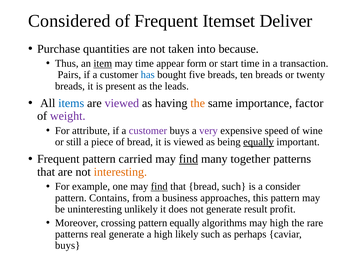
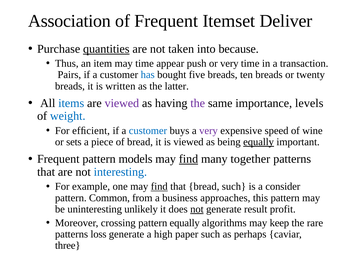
Considered: Considered -> Association (69, 21)
quantities underline: none -> present (106, 49)
item underline: present -> none (103, 63)
form: form -> push (197, 63)
or start: start -> very (229, 63)
present: present -> written (120, 86)
leads: leads -> latter (177, 86)
the colour: orange -> purple (198, 103)
factor: factor -> levels (309, 103)
weight colour: purple -> blue (68, 116)
attribute: attribute -> efﬁcient (91, 130)
customer colour: purple -> blue (148, 130)
still: still -> sets (74, 142)
carried: carried -> models (136, 159)
interesting colour: orange -> blue (120, 172)
Contains: Contains -> Common (109, 197)
not underline: none -> present (197, 209)
may high: high -> keep (279, 222)
real: real -> loss (98, 234)
likely: likely -> paper (187, 234)
buys: buys -> three (68, 245)
